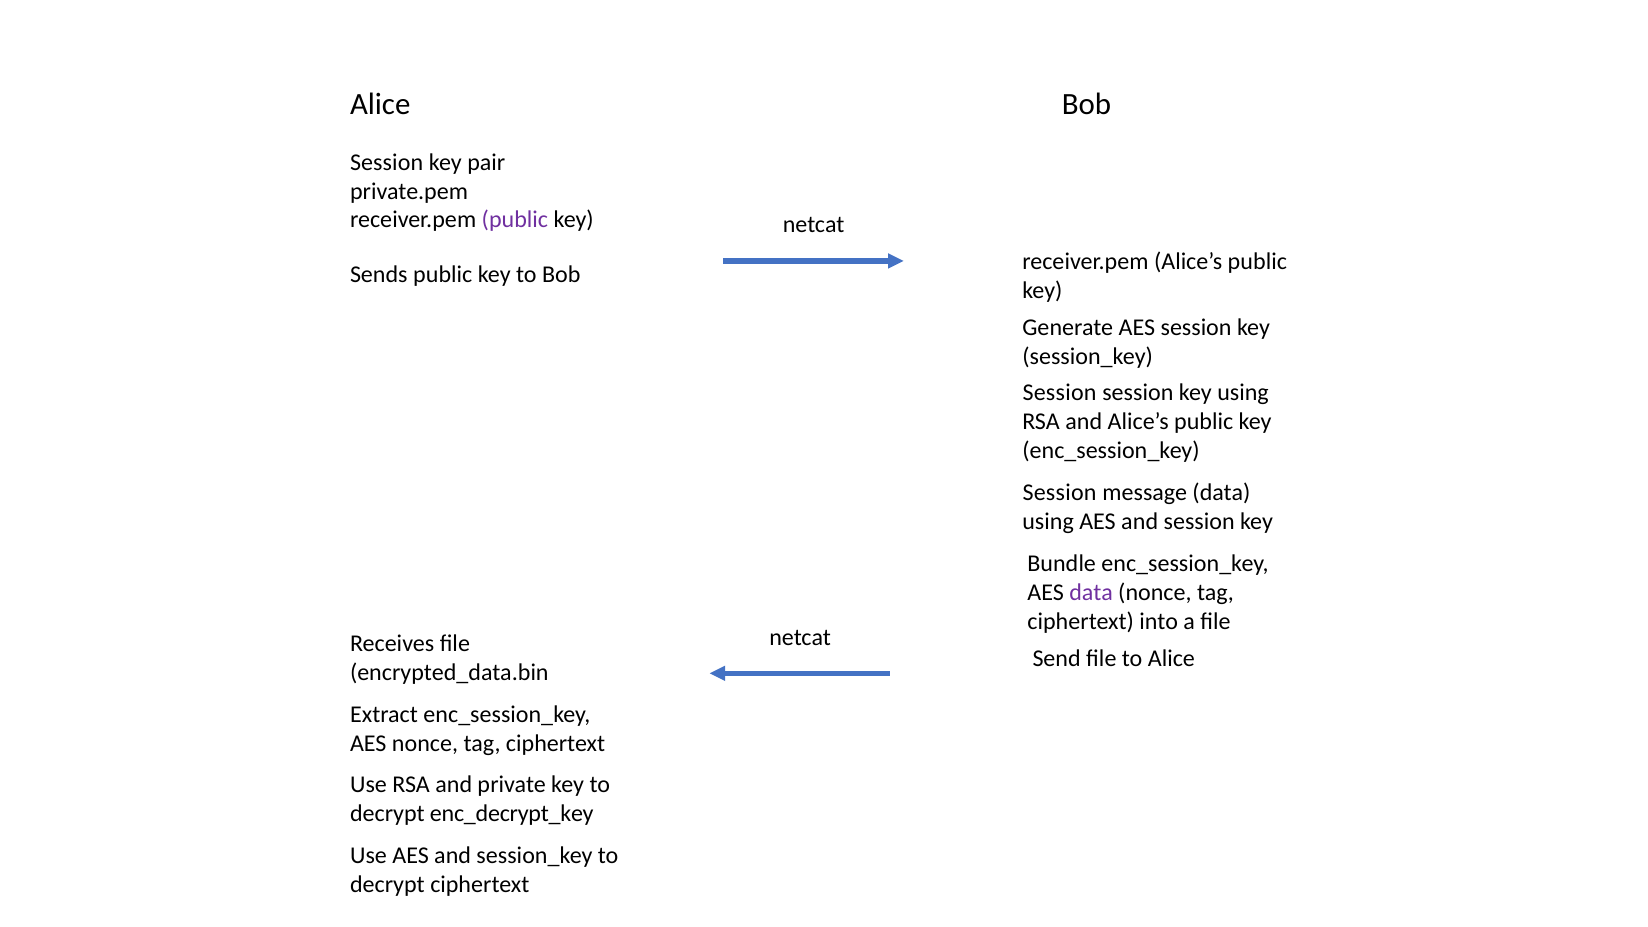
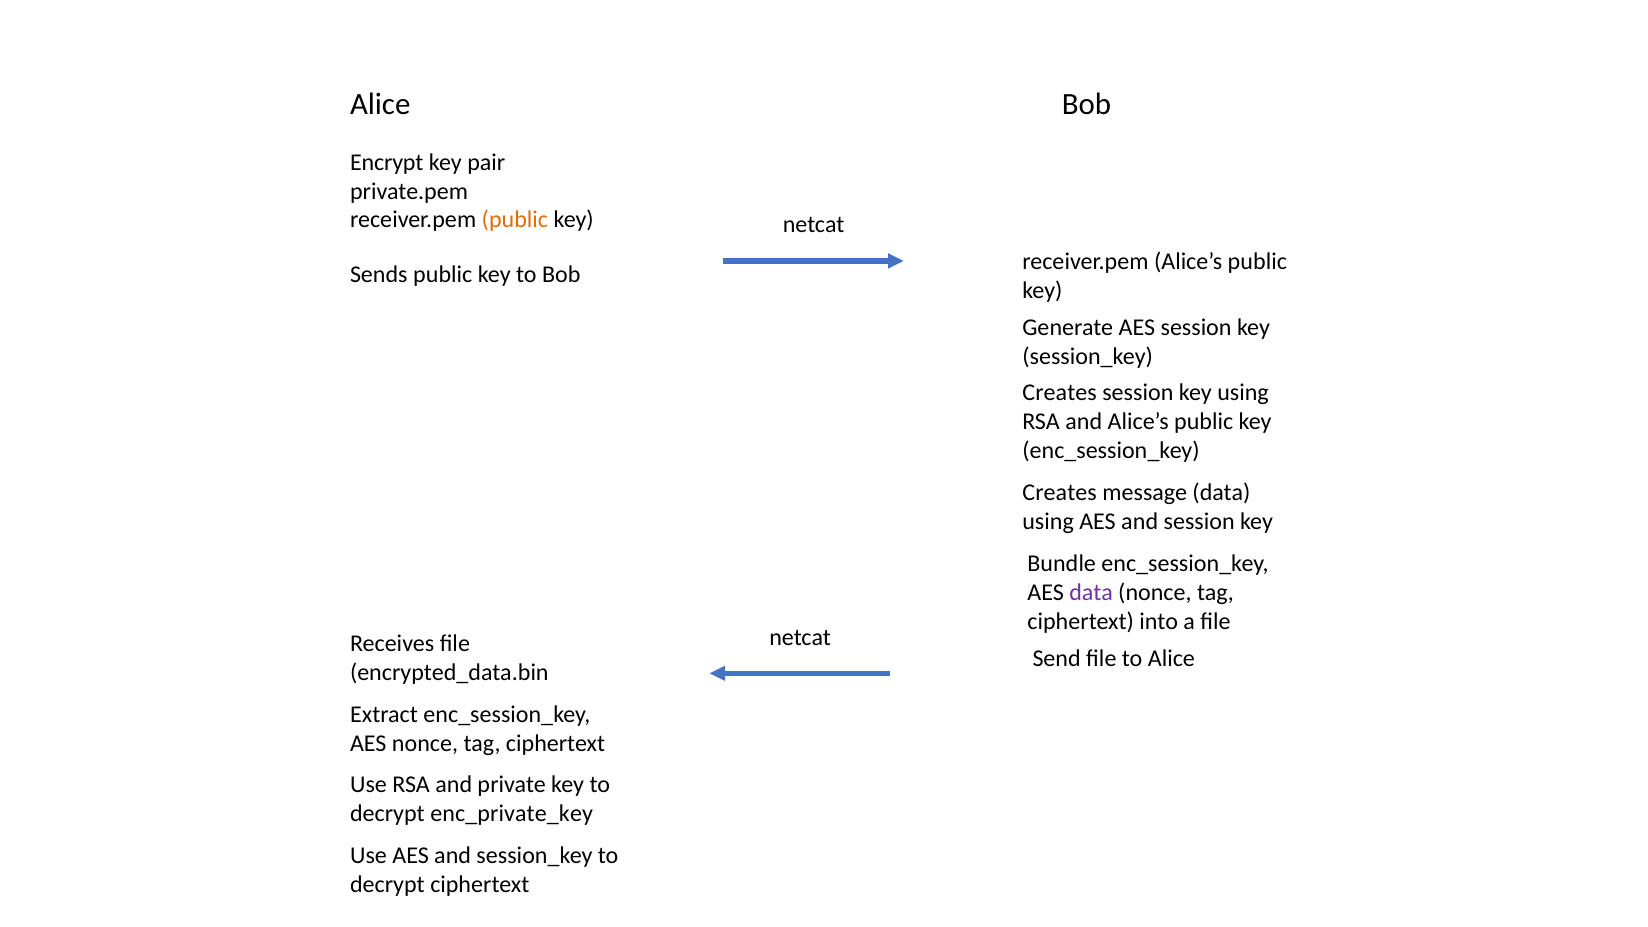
Session: Session -> Encrypt (387, 162)
public colour: purple -> orange (515, 220)
Session: Session -> Creates (1060, 393)
Session: Session -> Creates (1060, 493)
enc_decrypt_key: enc_decrypt_key -> enc_private_key (512, 814)
